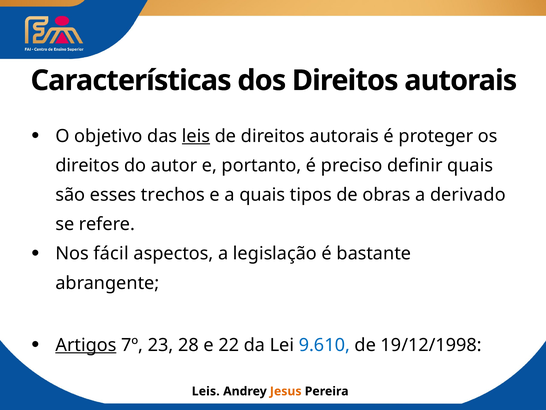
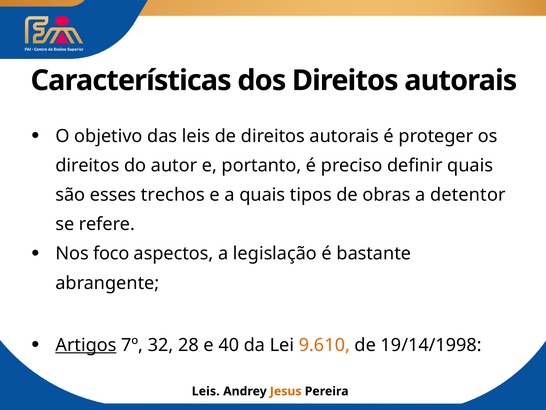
leis underline: present -> none (196, 136)
derivado: derivado -> detentor (468, 195)
fácil: fácil -> foco (111, 253)
23: 23 -> 32 (161, 345)
22: 22 -> 40 (229, 345)
9.610 colour: blue -> orange (324, 345)
19/12/1998: 19/12/1998 -> 19/14/1998 (431, 345)
